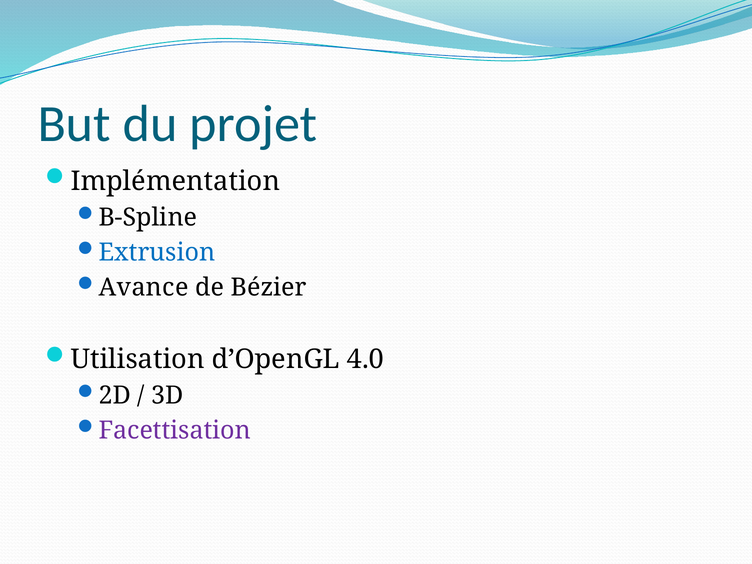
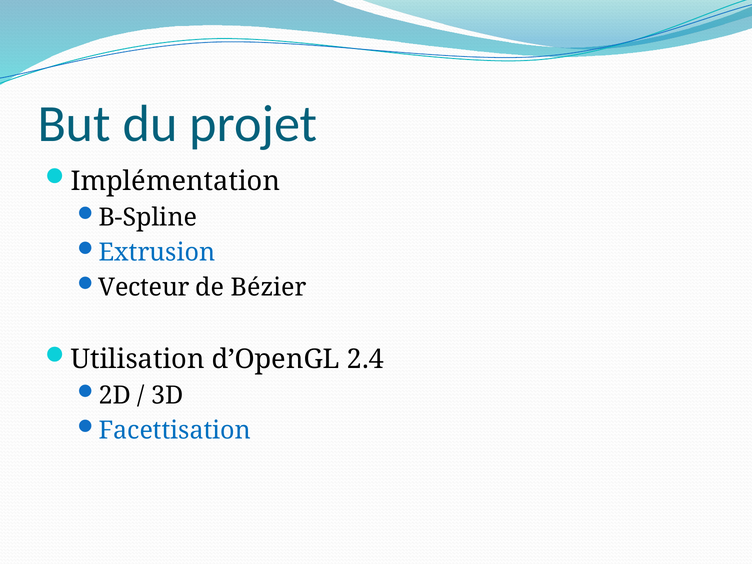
Avance: Avance -> Vecteur (144, 287)
4.0: 4.0 -> 2.4 (365, 359)
Facettisation colour: purple -> blue (175, 431)
